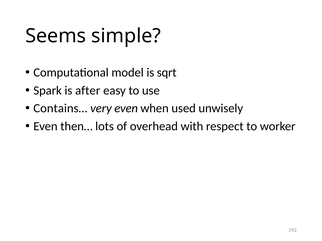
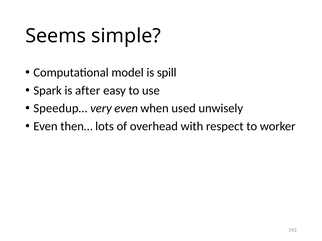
sqrt: sqrt -> spill (167, 73)
Contains…: Contains… -> Speedup… (60, 109)
